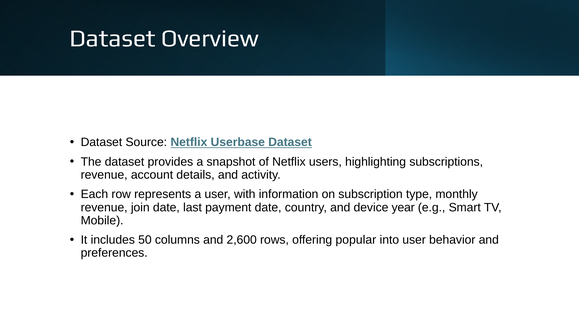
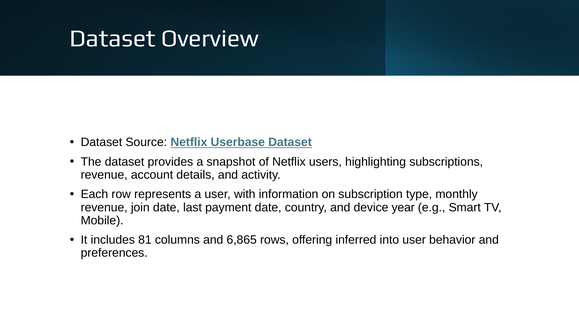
50: 50 -> 81 (145, 240)
2,600: 2,600 -> 6,865 (242, 240)
popular: popular -> inferred (356, 240)
